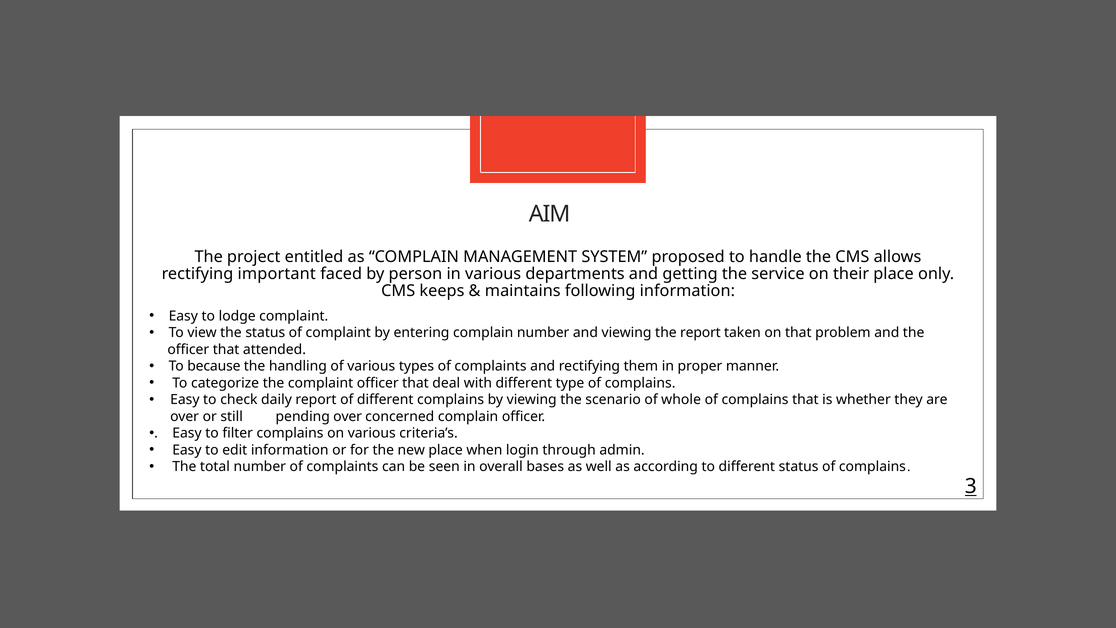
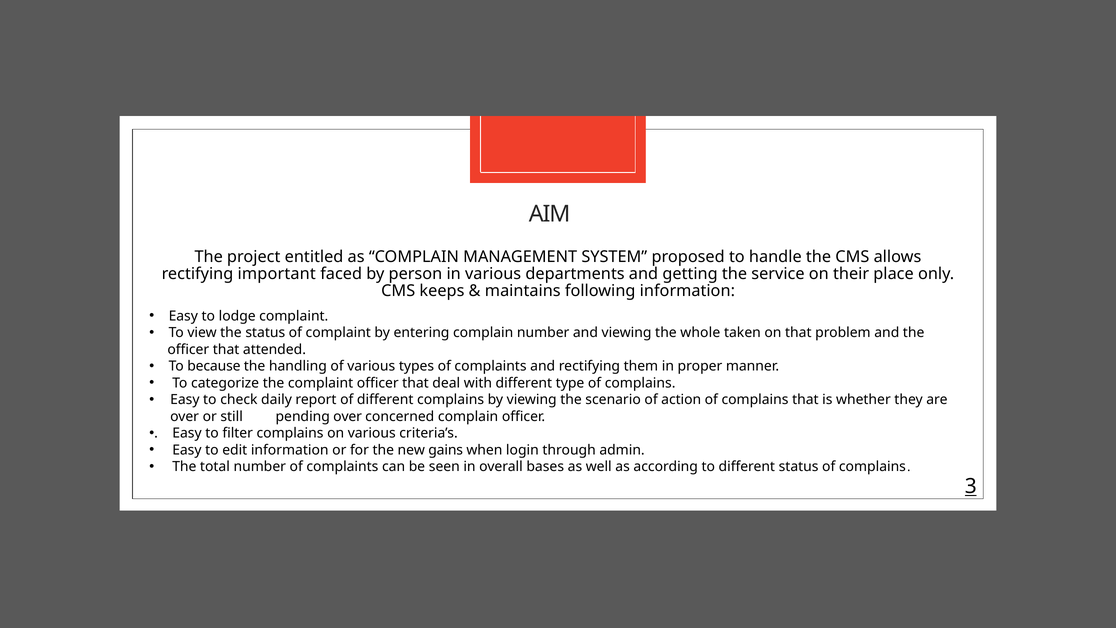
the report: report -> whole (700, 333)
whole: whole -> action (681, 400)
new place: place -> gains (446, 450)
